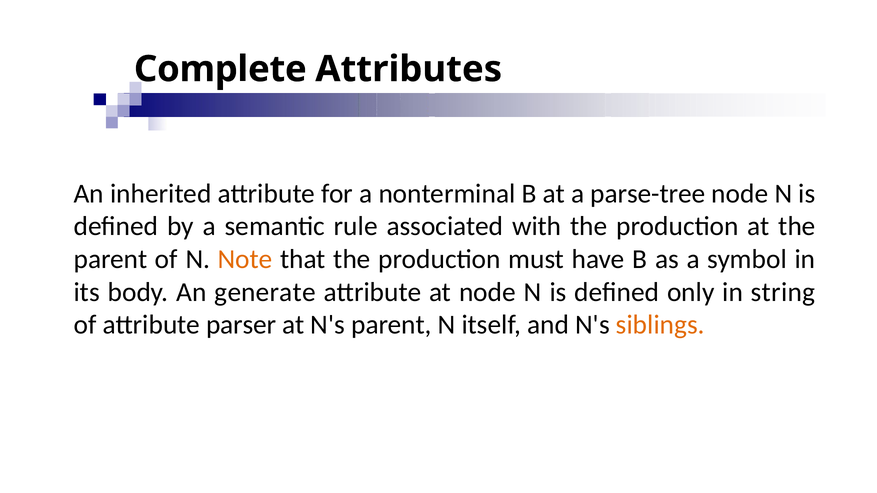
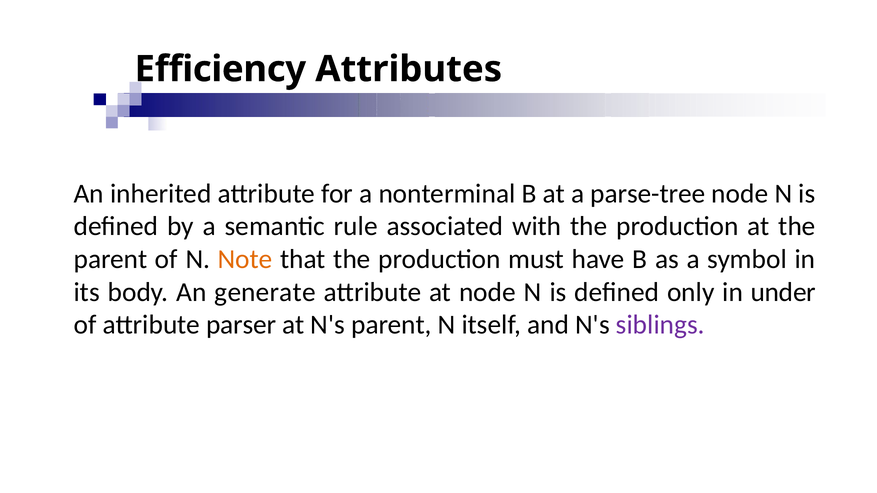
Complete: Complete -> Efficiency (220, 69)
string: string -> under (783, 292)
siblings colour: orange -> purple (660, 325)
